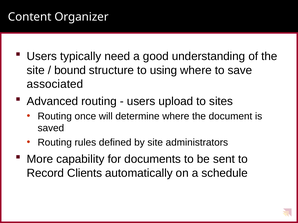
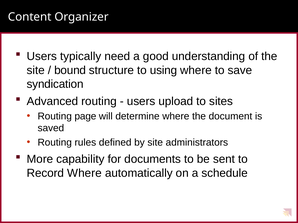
associated: associated -> syndication (55, 84)
once: once -> page (85, 116)
Record Clients: Clients -> Where (84, 173)
